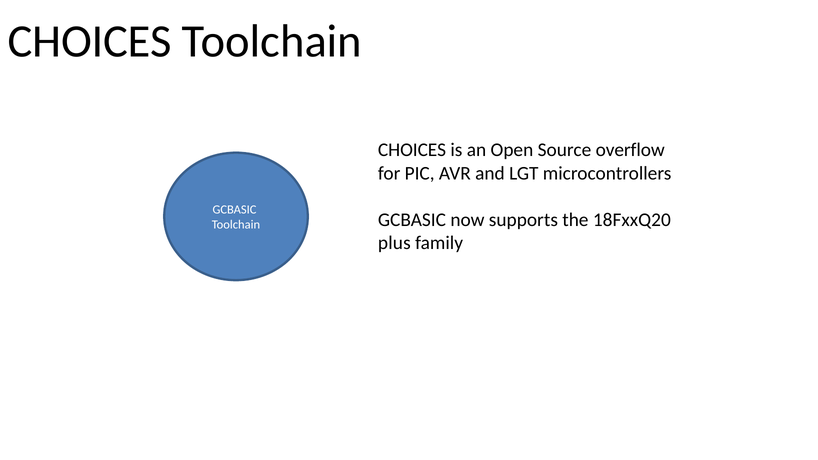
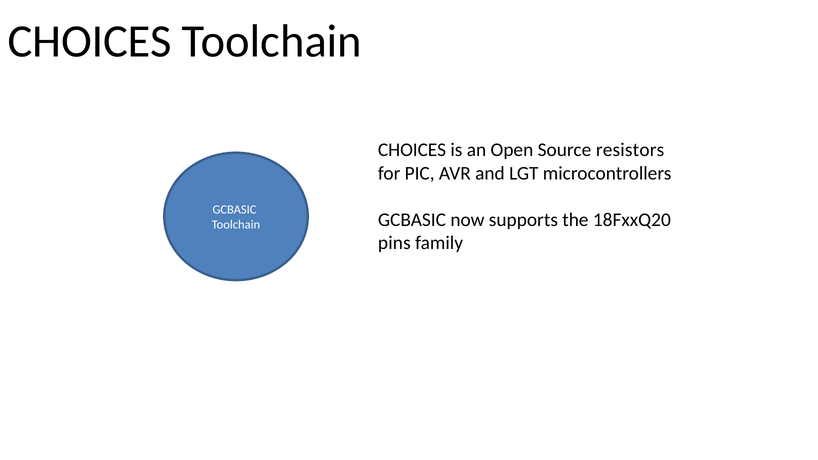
overflow: overflow -> resistors (630, 150)
plus: plus -> pins (394, 243)
